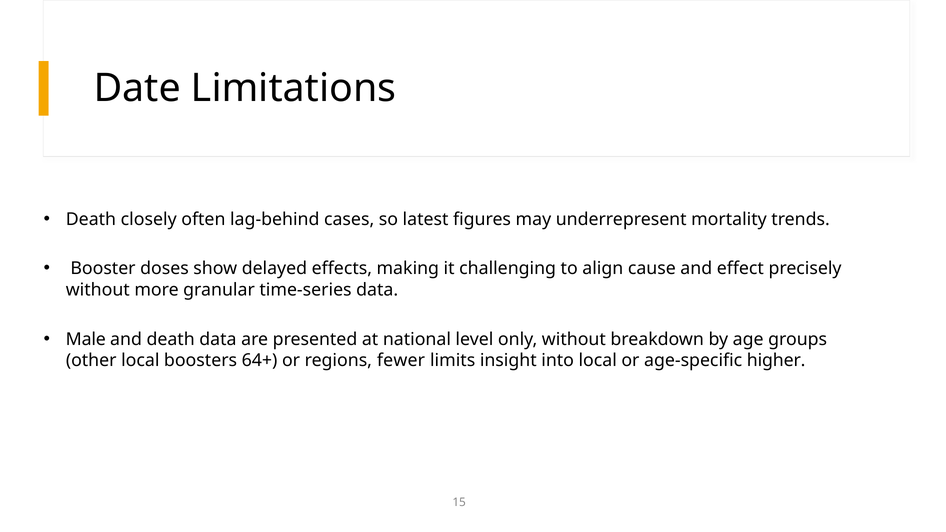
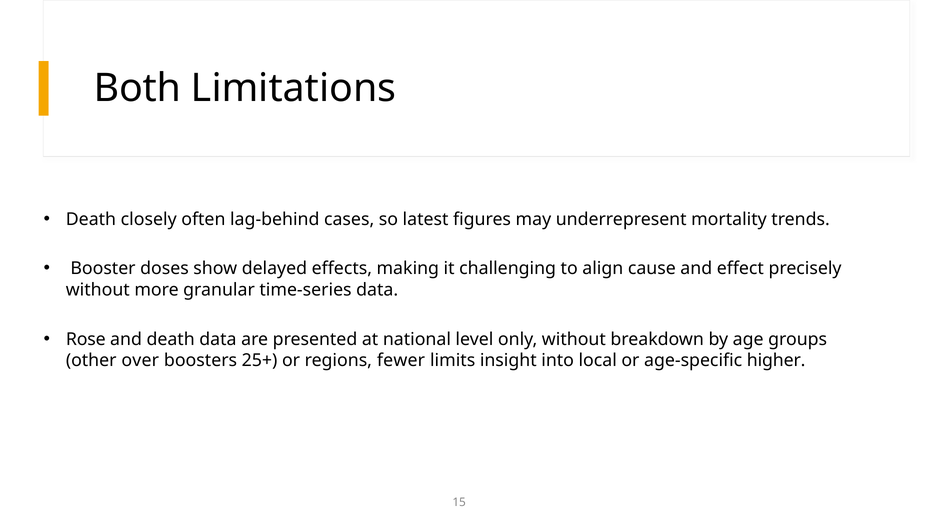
Date: Date -> Both (137, 88)
Male: Male -> Rose (86, 339)
other local: local -> over (140, 361)
64+: 64+ -> 25+ (260, 361)
